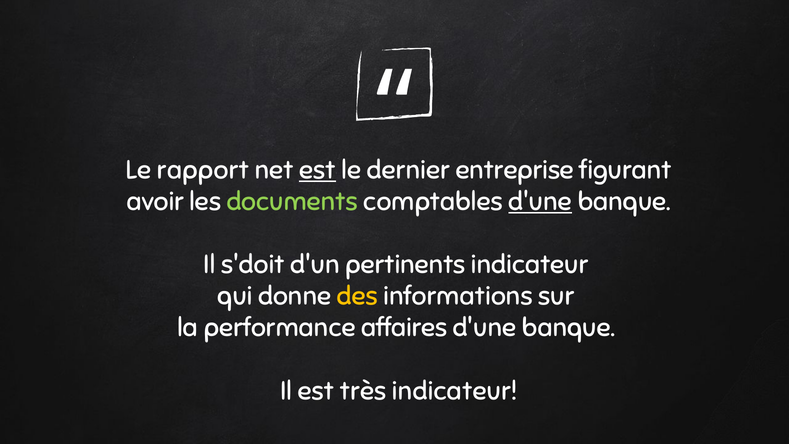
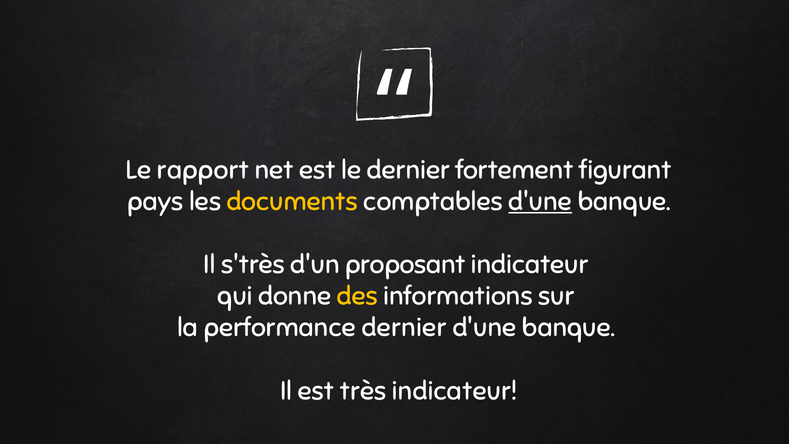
est underline: present -> none (318, 170)
entreprise: entreprise -> fortement (515, 170)
avoir: avoir -> pays (155, 201)
documents colour: light green -> yellow (292, 201)
s'doit: s'doit -> s'très (253, 264)
pertinents: pertinents -> proposant (405, 264)
performance affaires: affaires -> dernier (404, 328)
